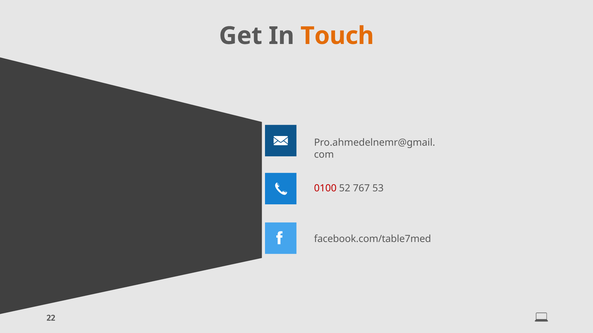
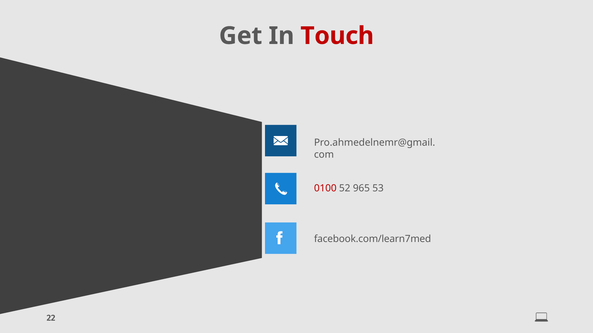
Touch colour: orange -> red (337, 36)
767: 767 -> 965 (361, 188)
facebook.com/table7med: facebook.com/table7med -> facebook.com/learn7med (373, 239)
